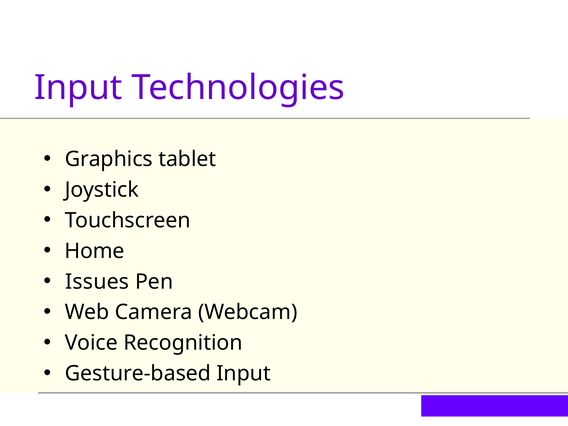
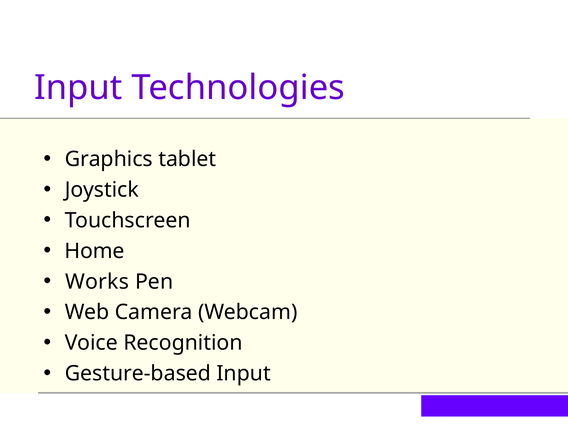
Issues: Issues -> Works (97, 282)
